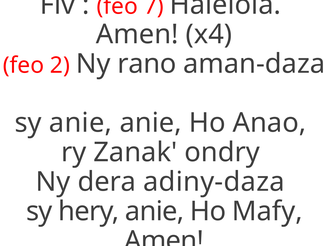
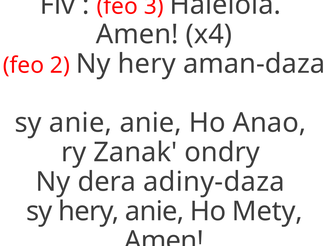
7: 7 -> 3 (154, 6)
Ny rano: rano -> hery (147, 64)
Mafy: Mafy -> Mety (267, 211)
